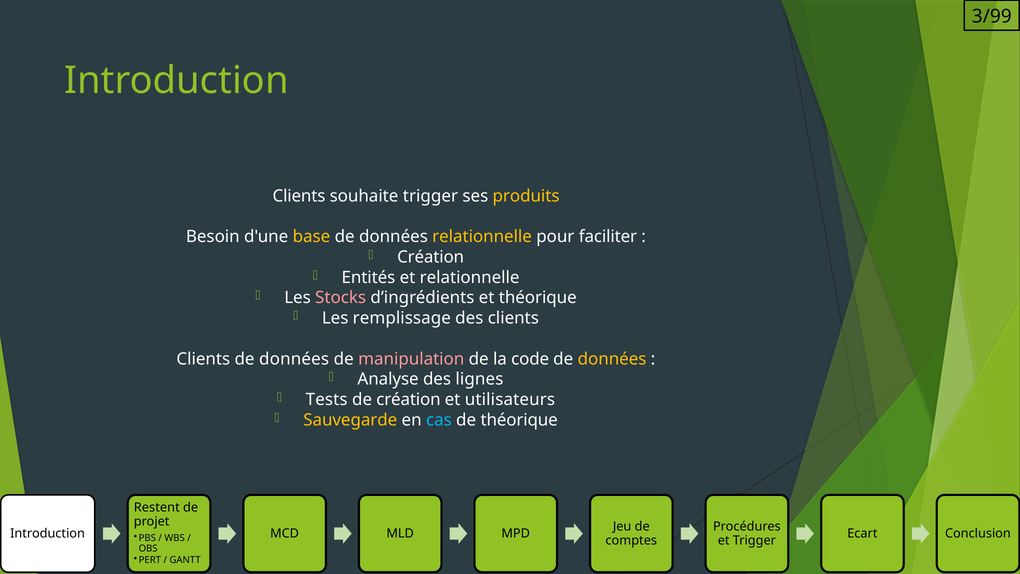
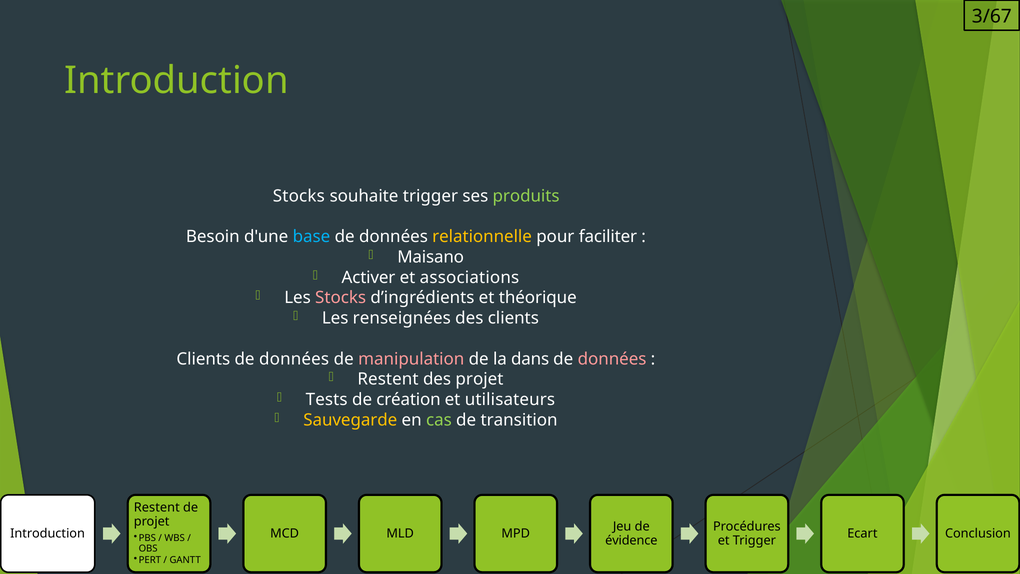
3/99: 3/99 -> 3/67 (992, 17)
Clients: Clients -> Stocks (299, 196)
produits colour: yellow -> light green (526, 196)
base colour: yellow -> light blue (312, 237)
Création: Création -> Maisano (431, 257)
Entités: Entités -> Activer (368, 277)
et relationnelle: relationnelle -> associations (469, 277)
remplissage: remplissage -> renseignées (402, 318)
code: code -> dans (530, 359)
données colour: yellow -> pink (612, 359)
Analyse: Analyse -> Restent (388, 379)
des lignes: lignes -> projet (479, 379)
cas colour: light blue -> light green (439, 420)
de théorique: théorique -> transition (519, 420)
comptes: comptes -> évidence (631, 540)
